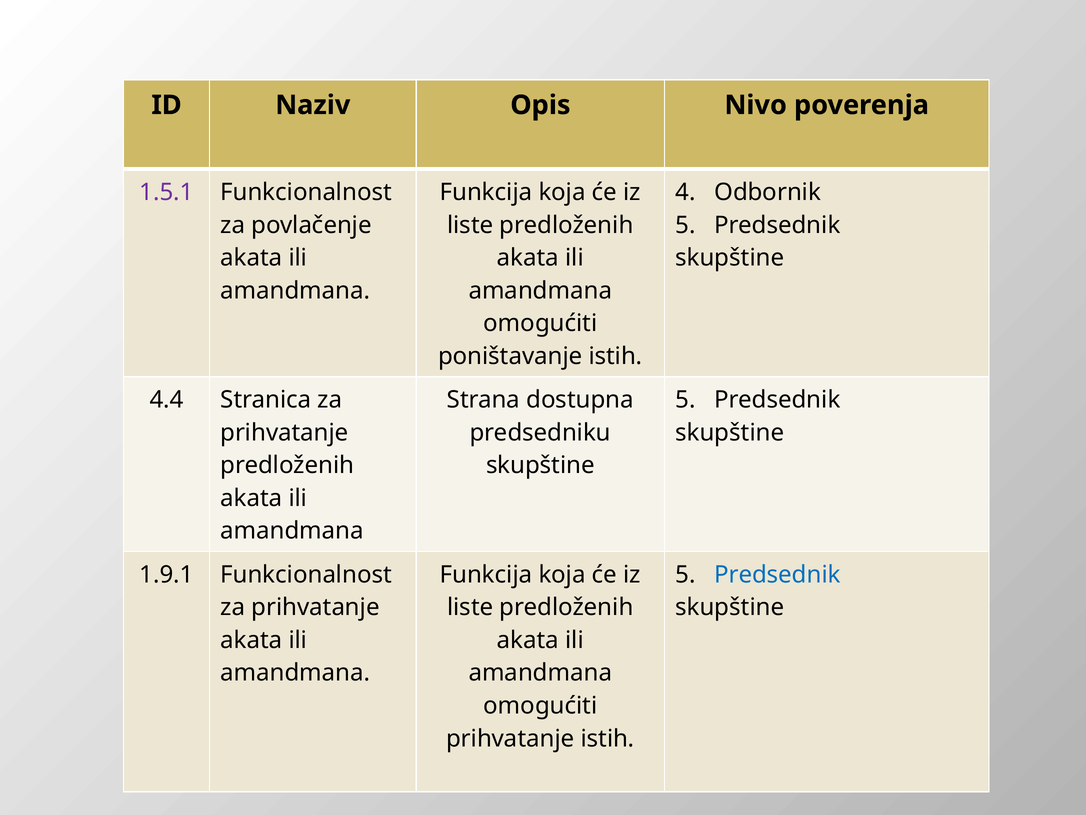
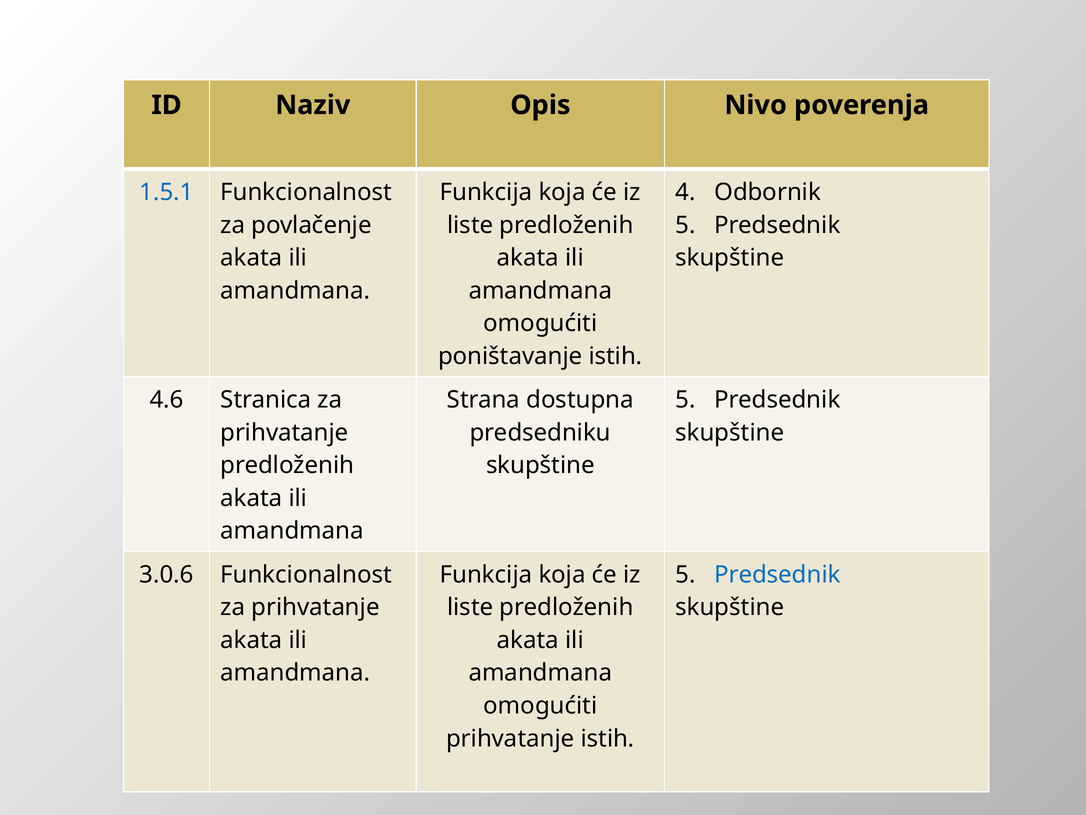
1.5.1 colour: purple -> blue (166, 192)
4.4: 4.4 -> 4.6 (167, 400)
1.9.1: 1.9.1 -> 3.0.6 (166, 574)
